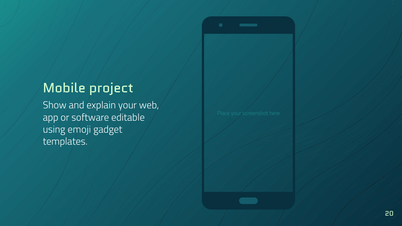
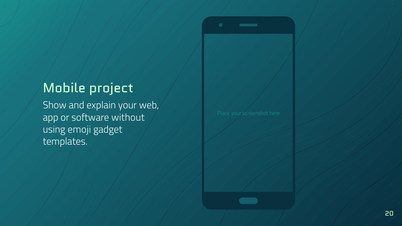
editable: editable -> without (128, 117)
